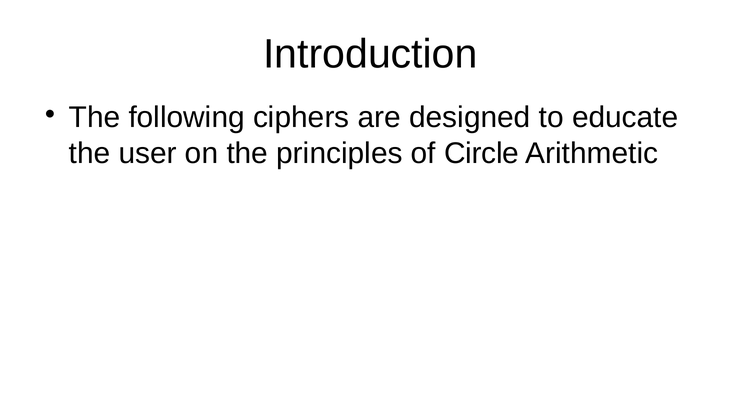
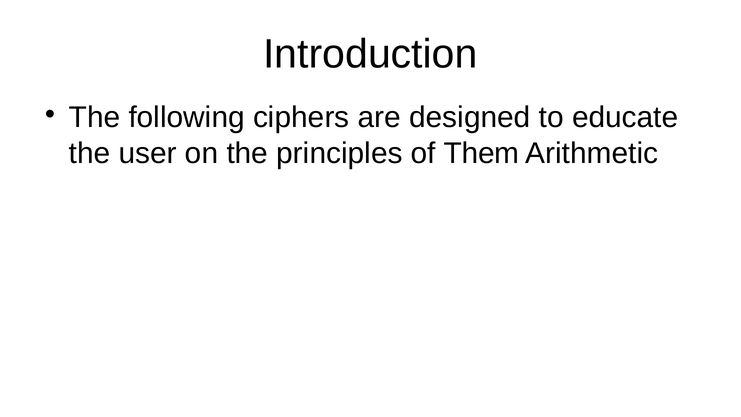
Circle: Circle -> Them (482, 153)
